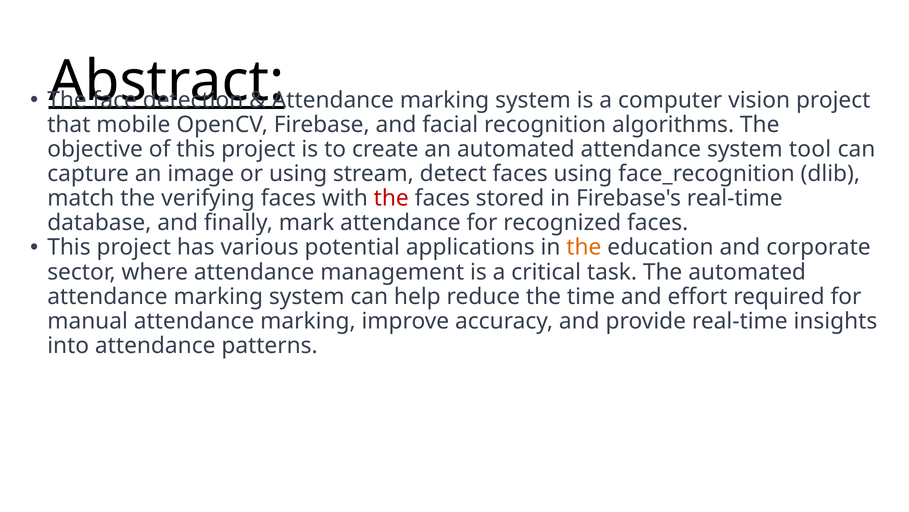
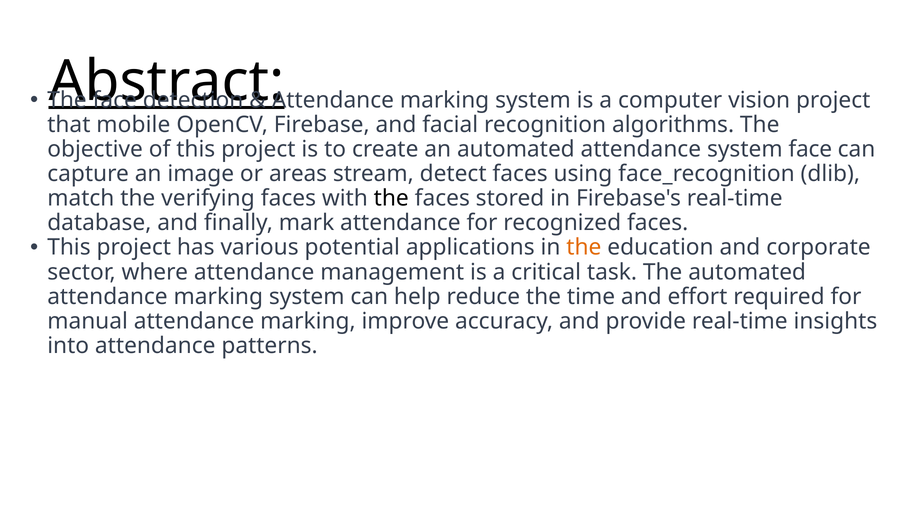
system tool: tool -> face (810, 149)
or using: using -> areas (298, 174)
the colour: red -> black (391, 198)
